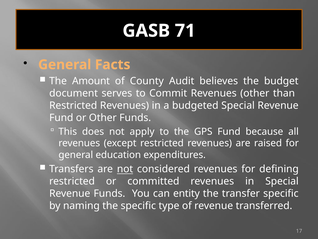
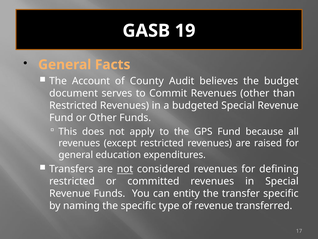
71: 71 -> 19 (185, 31)
Amount: Amount -> Account (91, 81)
